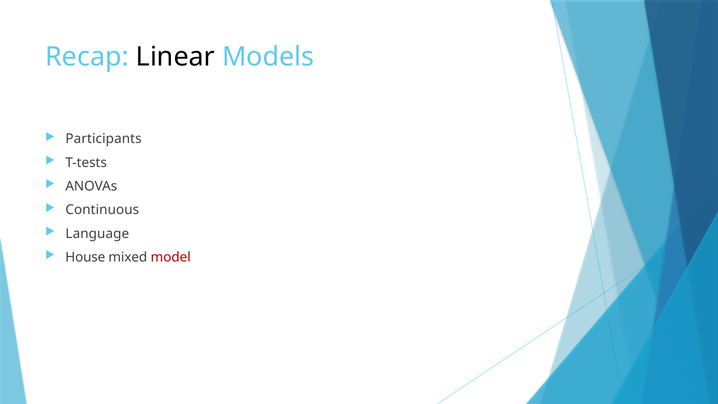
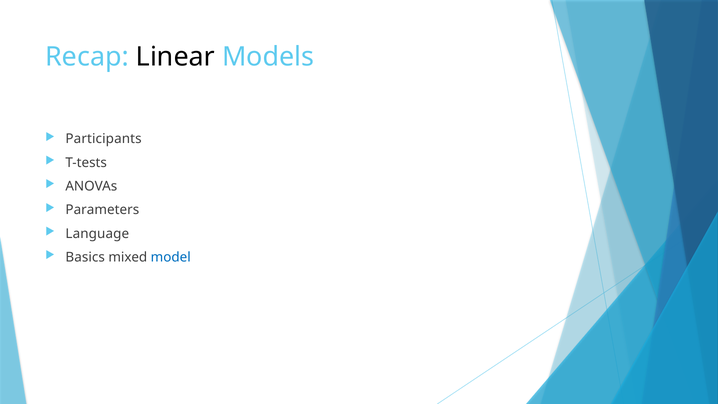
Continuous: Continuous -> Parameters (102, 210)
House: House -> Basics (85, 257)
model colour: red -> blue (171, 257)
